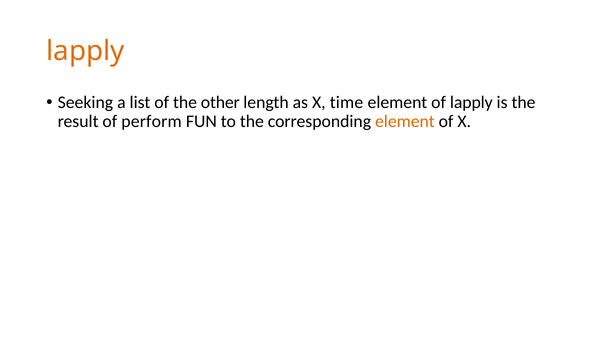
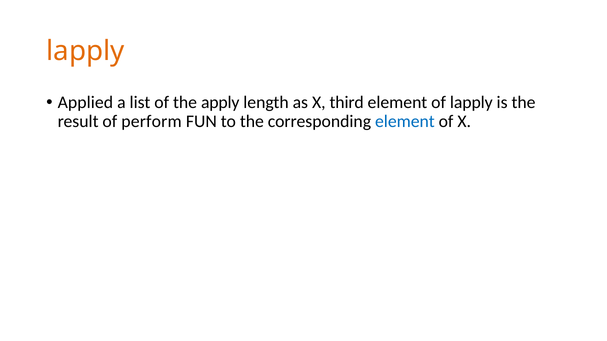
Seeking: Seeking -> Applied (85, 103)
other: other -> apply (220, 103)
time: time -> third (347, 103)
element colour: orange -> blue (405, 122)
